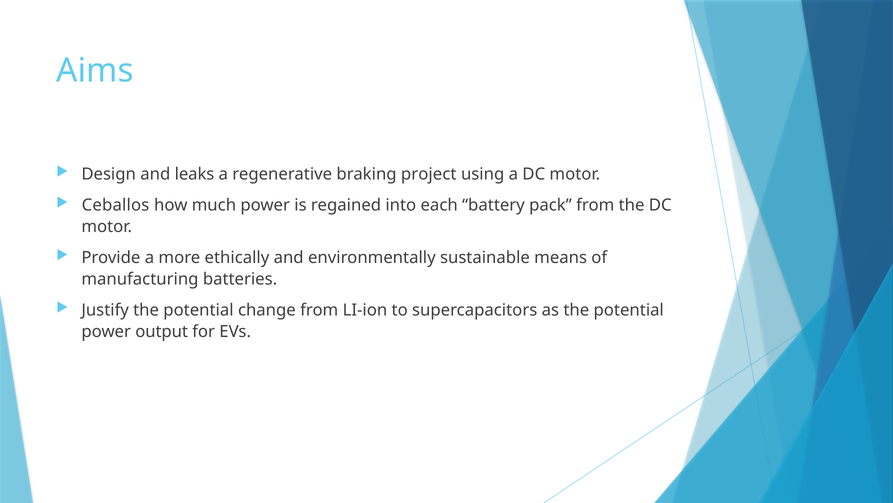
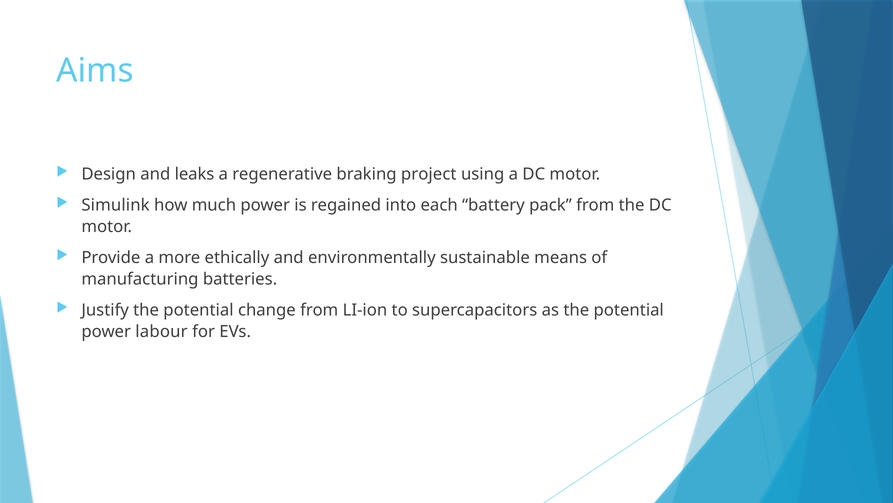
Ceballos: Ceballos -> Simulink (116, 205)
output: output -> labour (161, 331)
